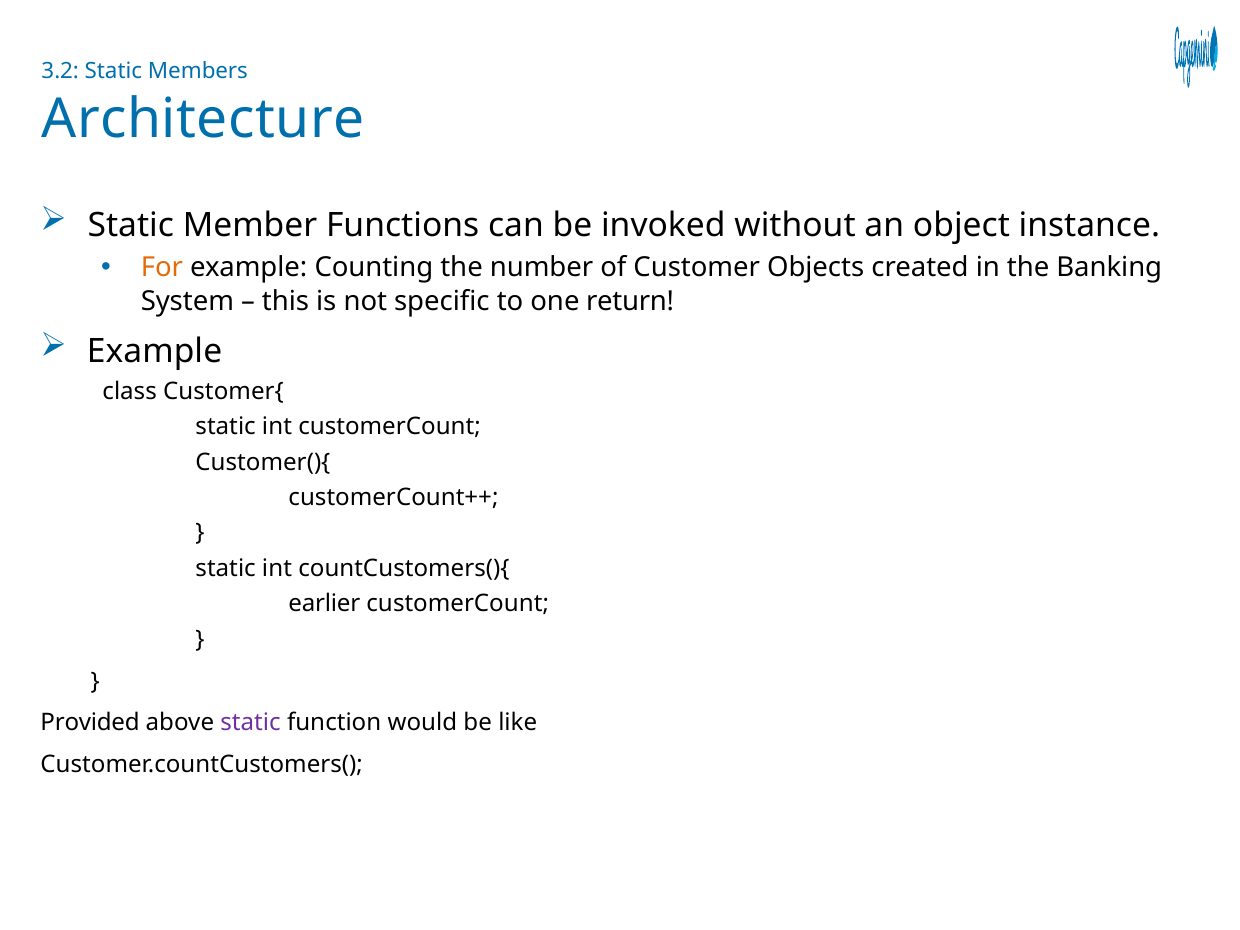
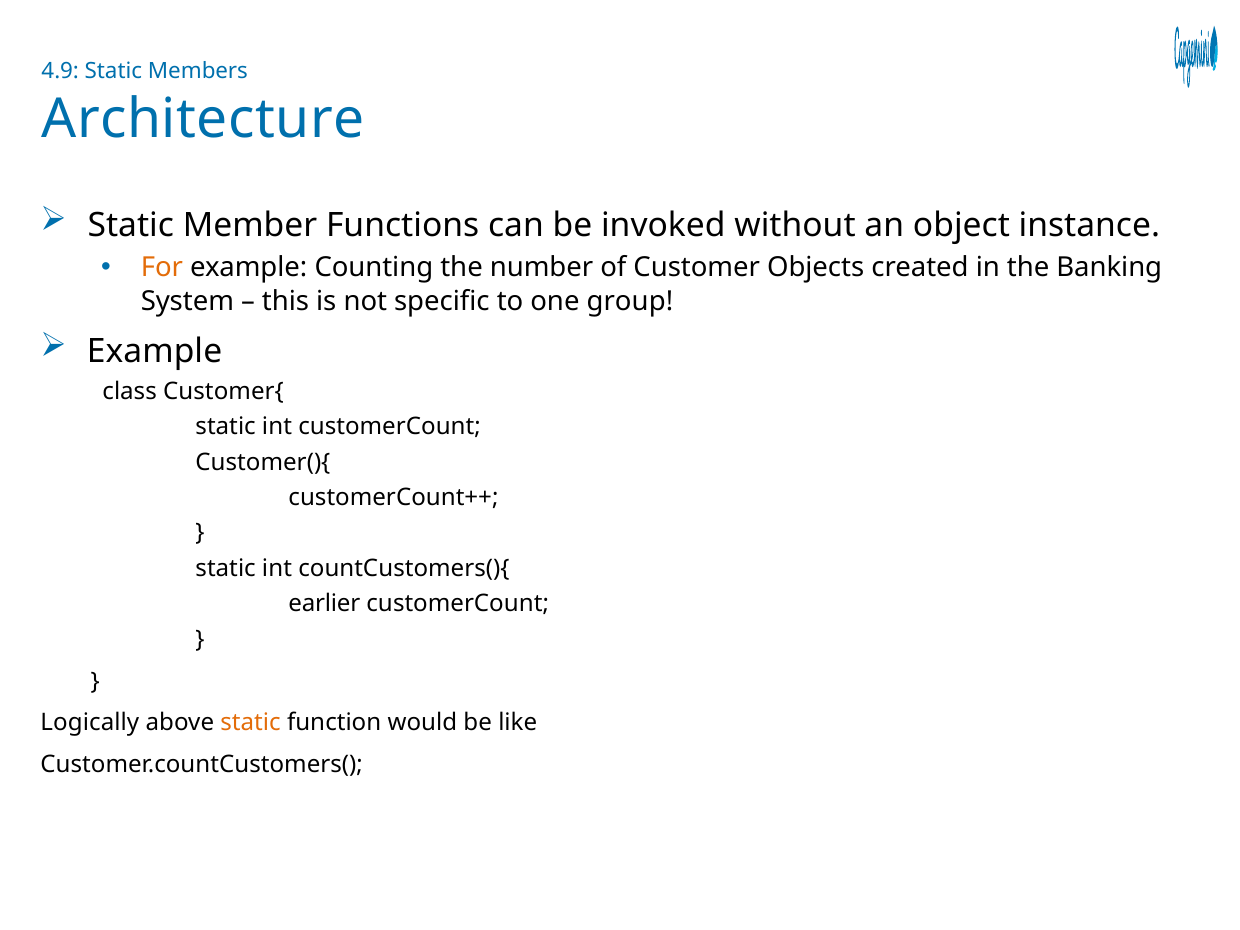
3.2: 3.2 -> 4.9 (60, 71)
return: return -> group (630, 301)
Provided: Provided -> Logically (90, 723)
static colour: purple -> orange (250, 723)
